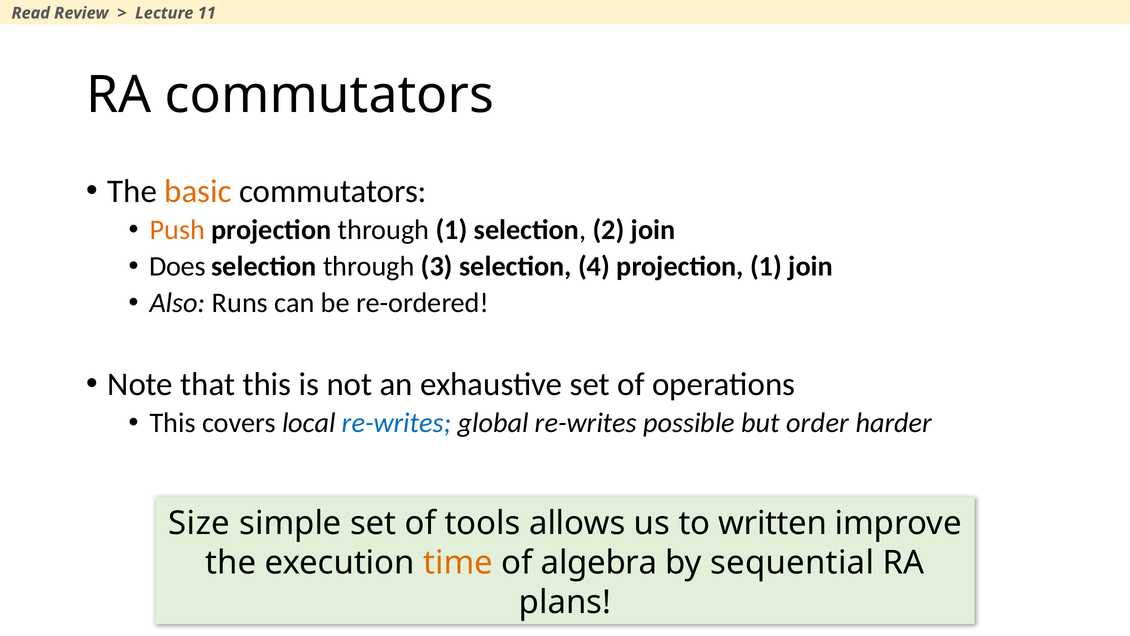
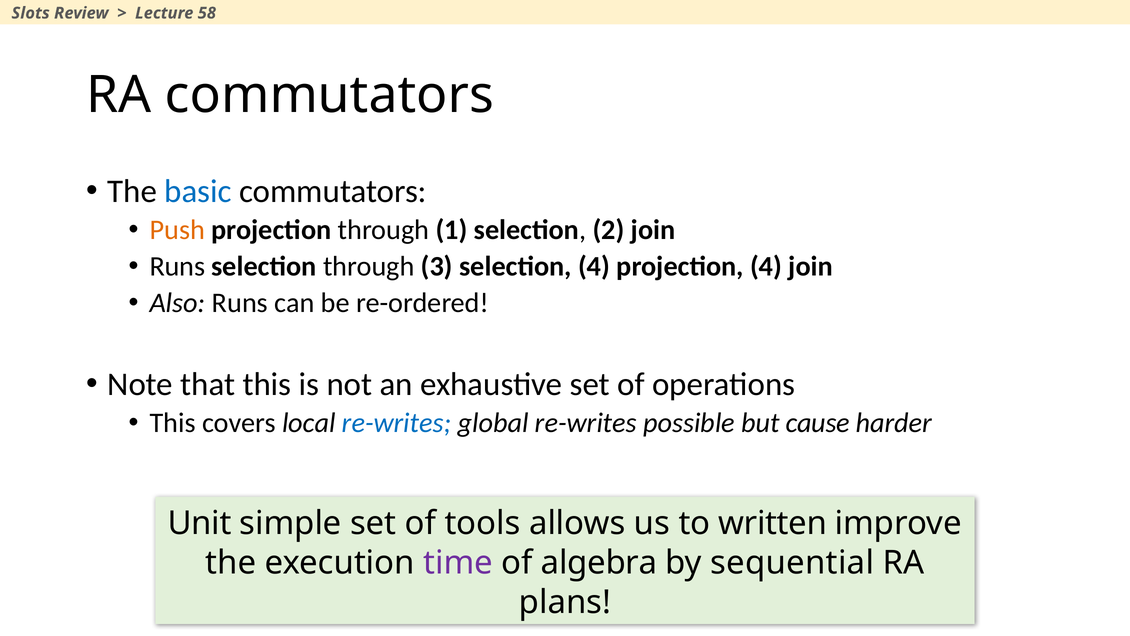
Read: Read -> Slots (31, 13)
11: 11 -> 58 (207, 13)
basic colour: orange -> blue (198, 191)
Does: Does -> Runs (177, 266)
projection 1: 1 -> 4 (766, 266)
order: order -> cause (818, 423)
Size: Size -> Unit (200, 523)
time colour: orange -> purple (458, 562)
